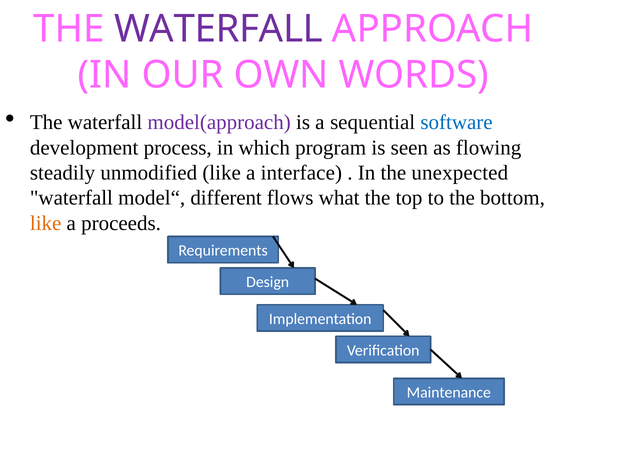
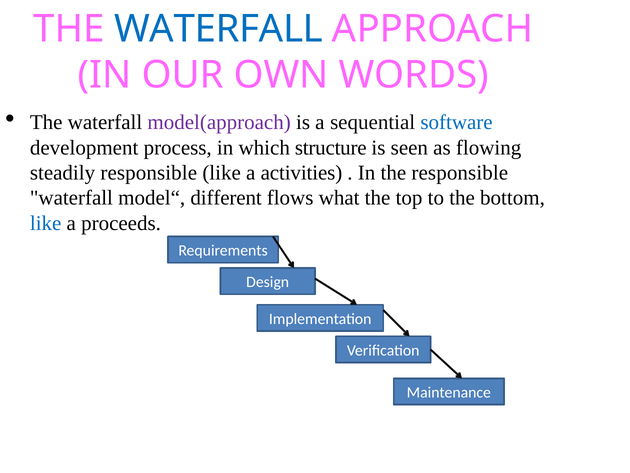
WATERFALL colour: purple -> blue (219, 29)
program: program -> structure (331, 147)
steadily unmodified: unmodified -> responsible (149, 173)
interface: interface -> activities (301, 173)
the unexpected: unexpected -> responsible (460, 173)
like colour: orange -> blue (46, 223)
